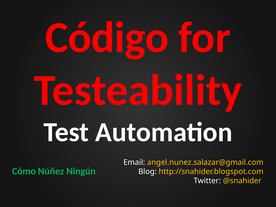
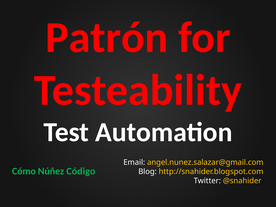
Código: Código -> Patrón (107, 37)
Ningún: Ningún -> Código (81, 171)
